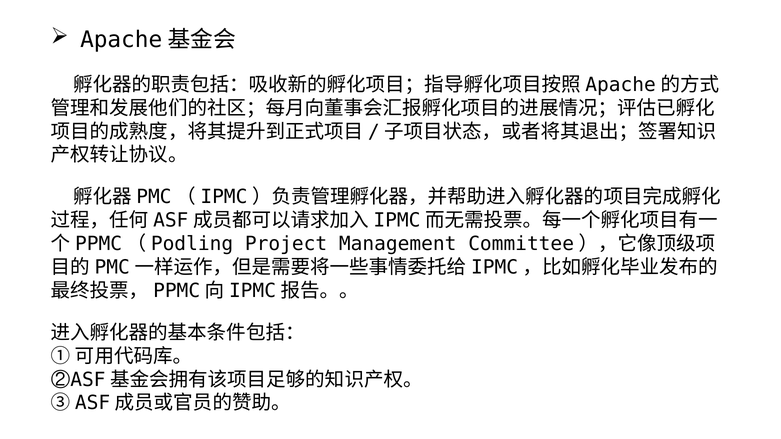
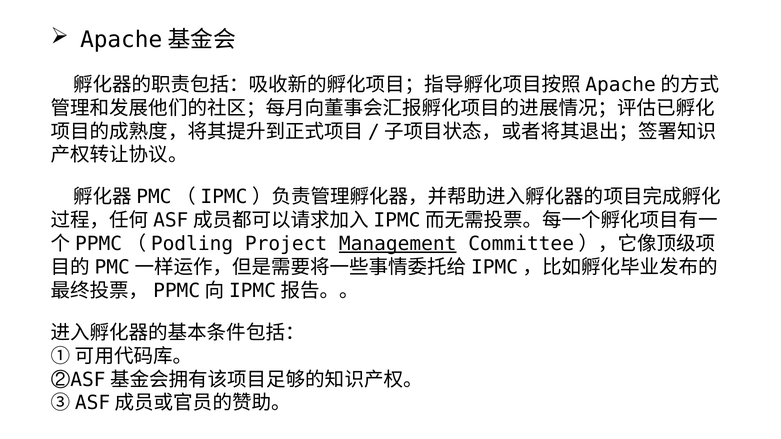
Management underline: none -> present (398, 244)
